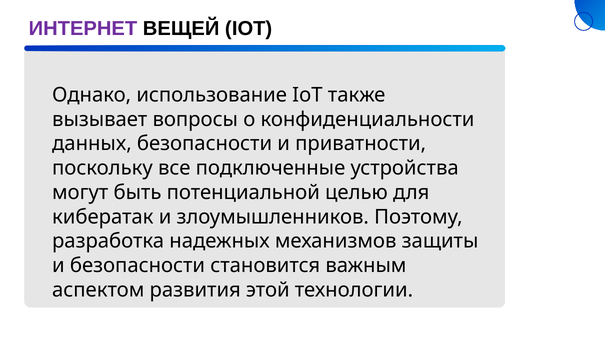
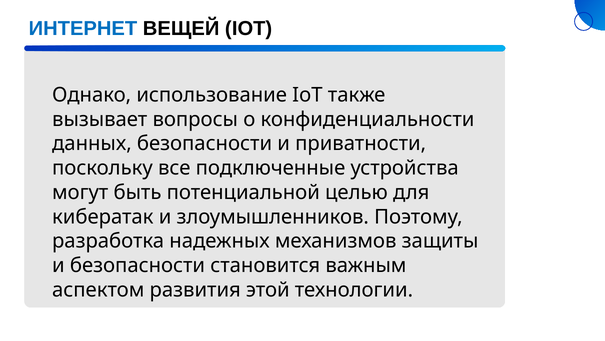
ИНТЕРНЕТ colour: purple -> blue (83, 28)
